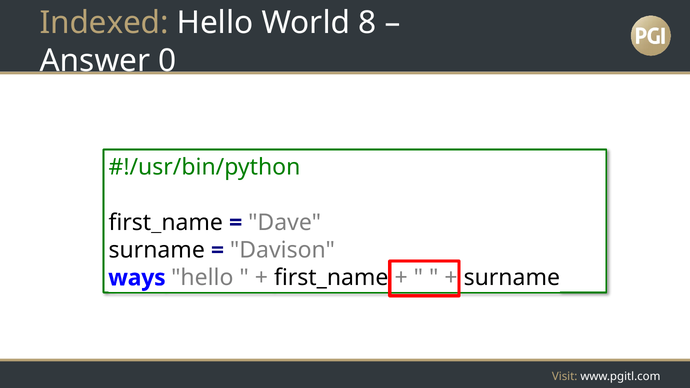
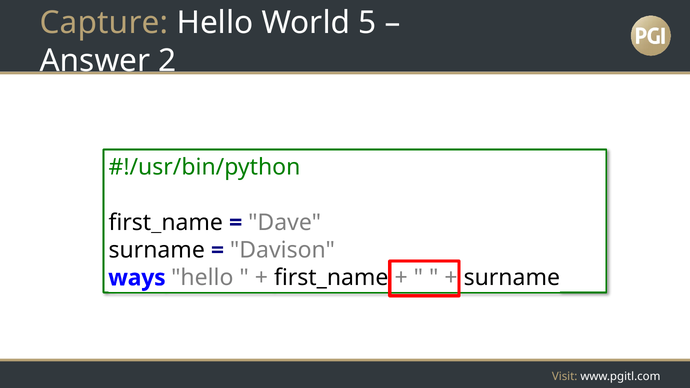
Indexed: Indexed -> Capture (104, 23)
8: 8 -> 5 (367, 23)
0: 0 -> 2 (168, 61)
